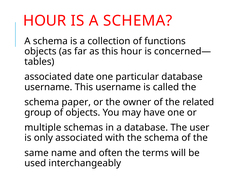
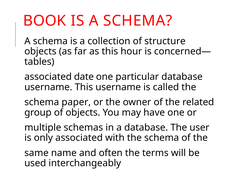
HOUR: HOUR -> BOOK (45, 21)
functions: functions -> structure (165, 41)
